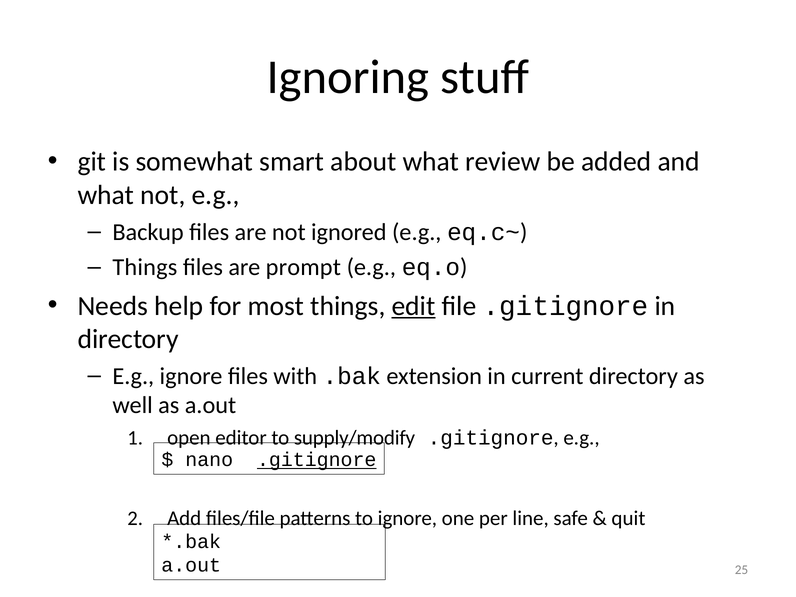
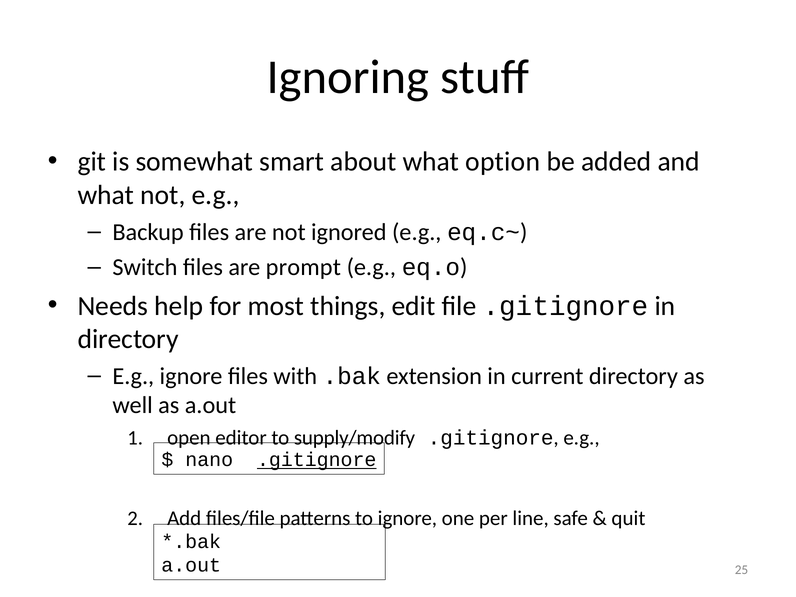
review: review -> option (503, 162)
Things: Things -> Switch (145, 267)
edit underline: present -> none (414, 306)
